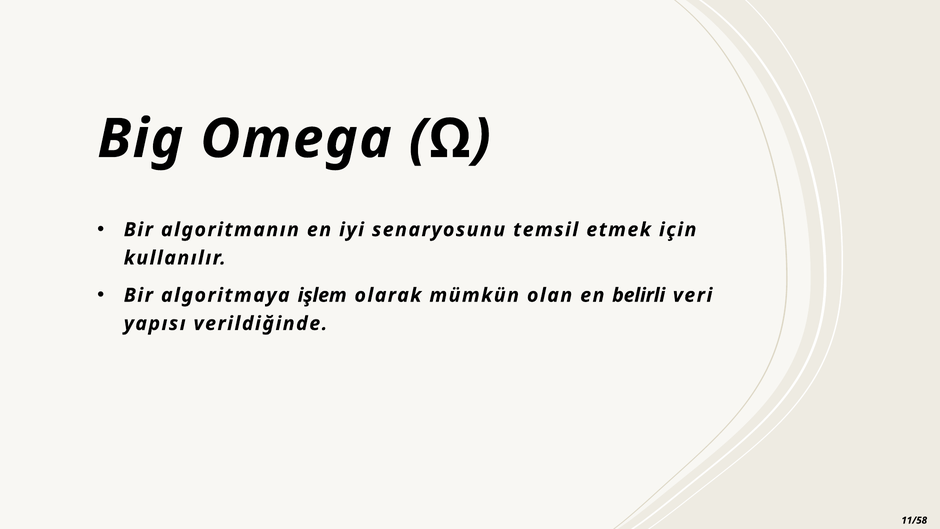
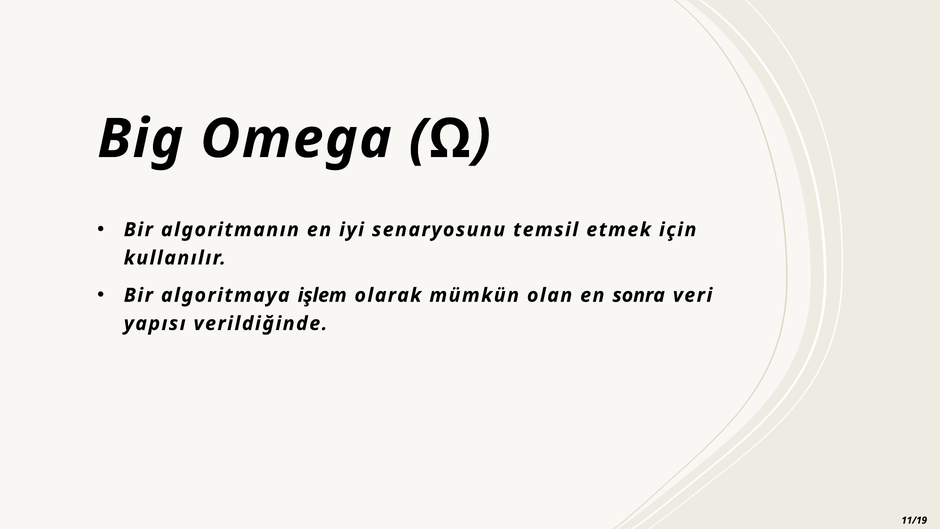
belirli: belirli -> sonra (639, 295)
11/58: 11/58 -> 11/19 (914, 520)
